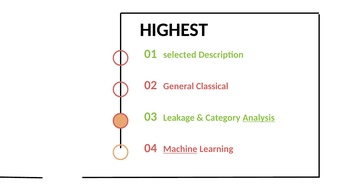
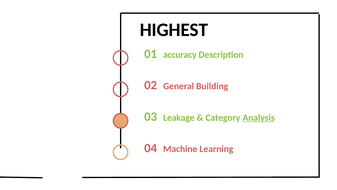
selected: selected -> accuracy (180, 55)
General Classical: Classical -> Building (212, 86)
Machine underline: present -> none (180, 149)
